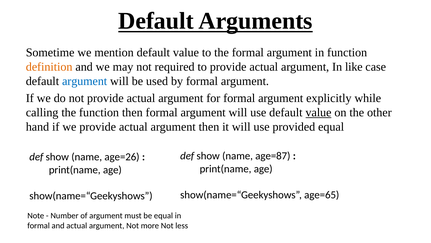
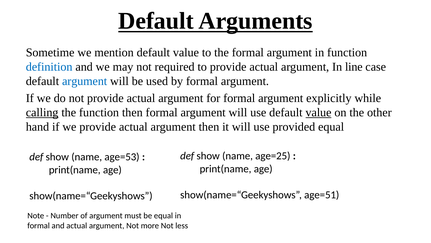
definition colour: orange -> blue (49, 67)
like: like -> line (354, 67)
calling underline: none -> present (42, 112)
age=87: age=87 -> age=25 (273, 156)
age=26: age=26 -> age=53 (122, 157)
age=65: age=65 -> age=51 (322, 194)
